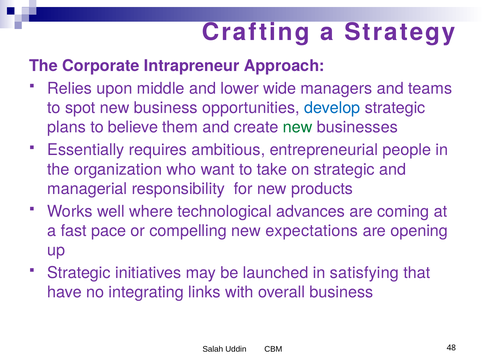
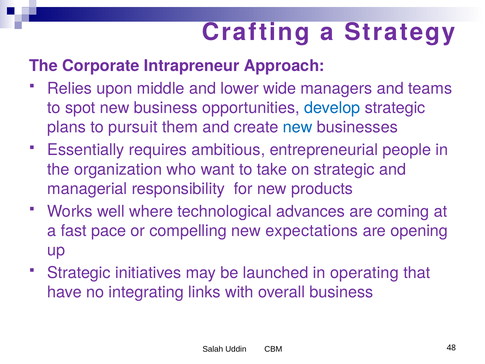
believe: believe -> pursuit (133, 127)
new colour: green -> blue (298, 127)
satisfying: satisfying -> operating (364, 273)
